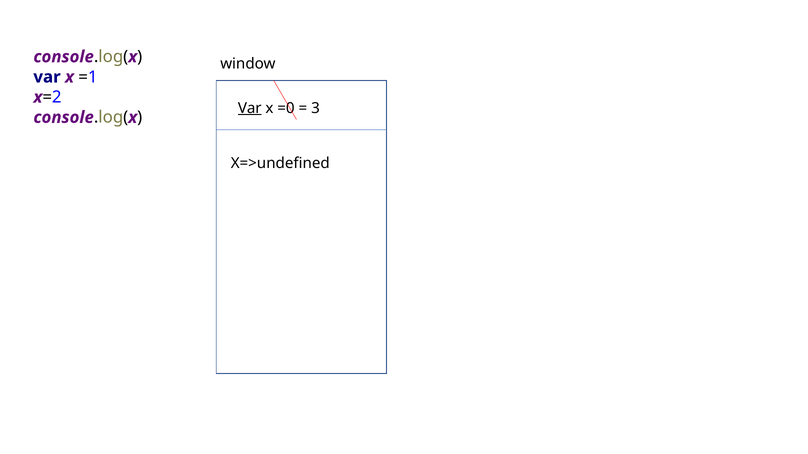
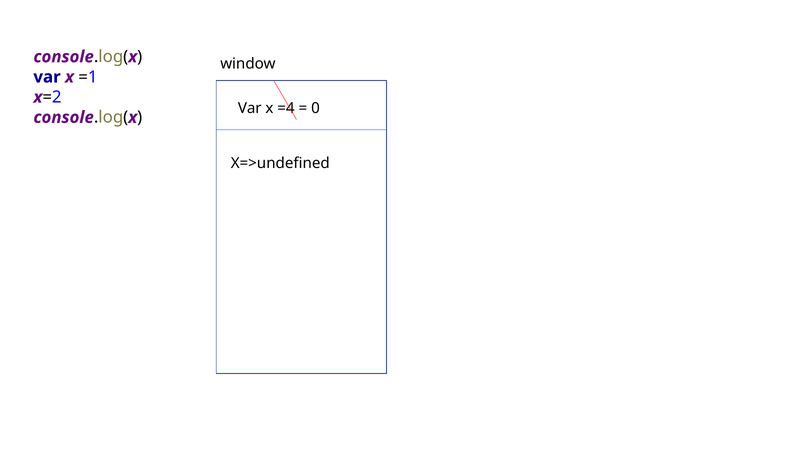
Var underline: present -> none (250, 108)
=0: =0 -> =4 (286, 108)
3: 3 -> 0 (315, 108)
